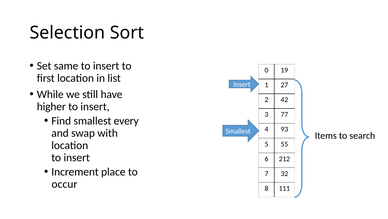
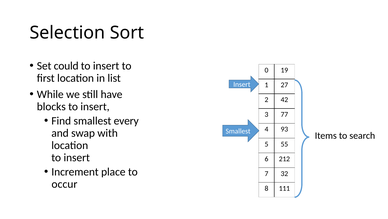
same: same -> could (66, 66)
higher: higher -> blocks (51, 106)
